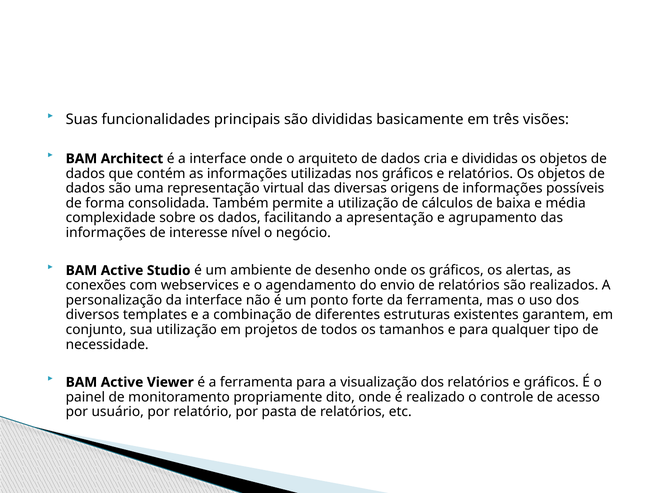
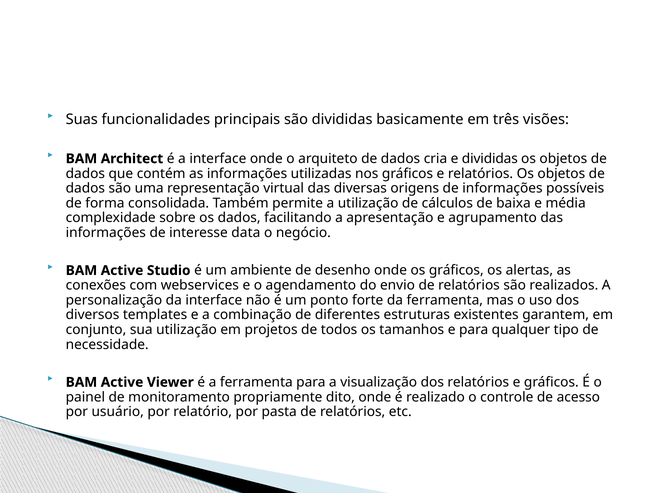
nível: nível -> data (246, 233)
